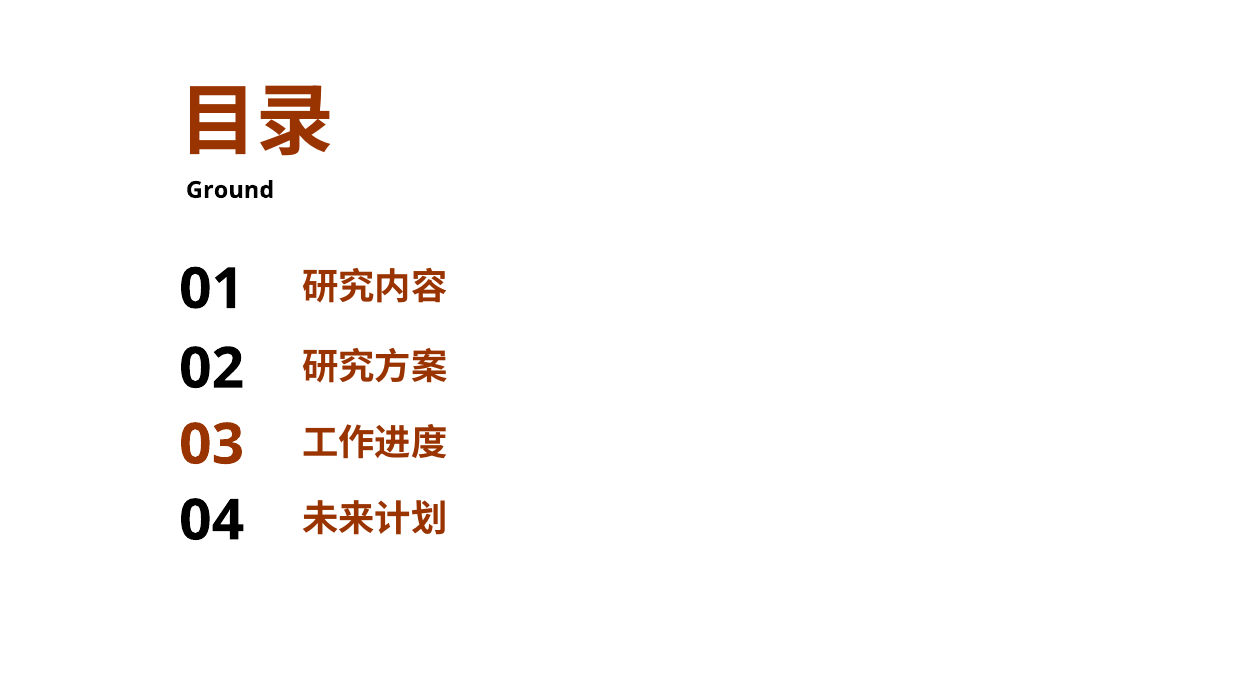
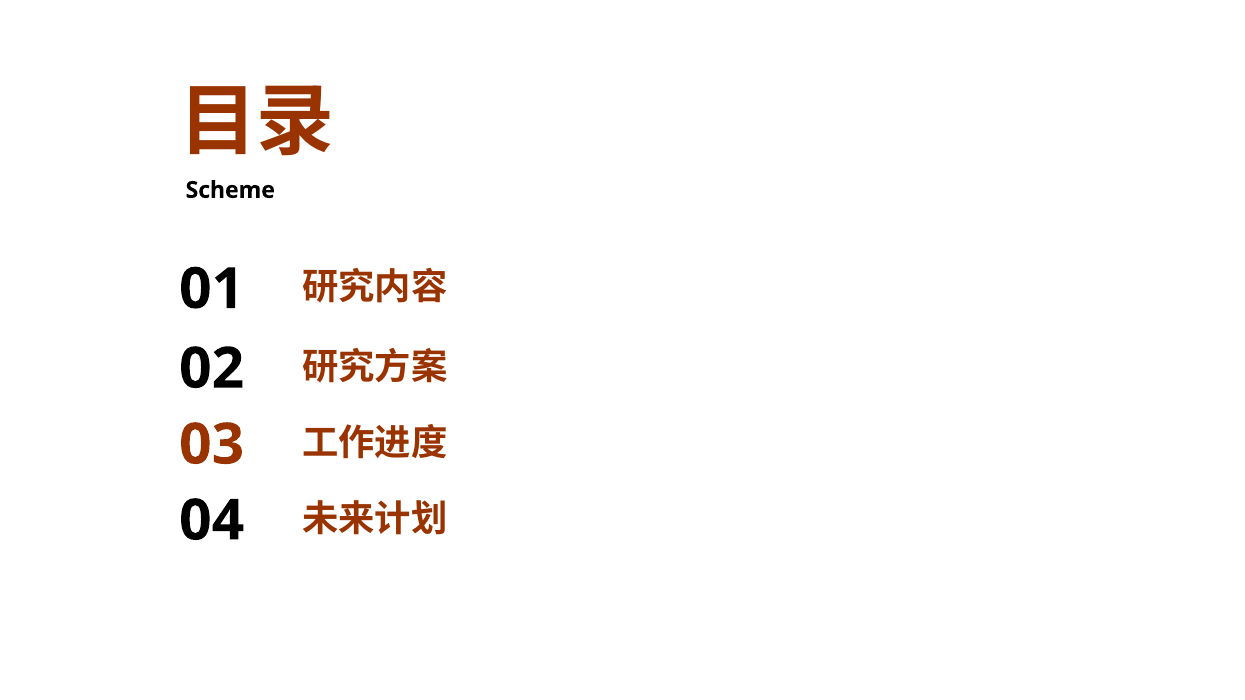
Ground: Ground -> Scheme (230, 190)
